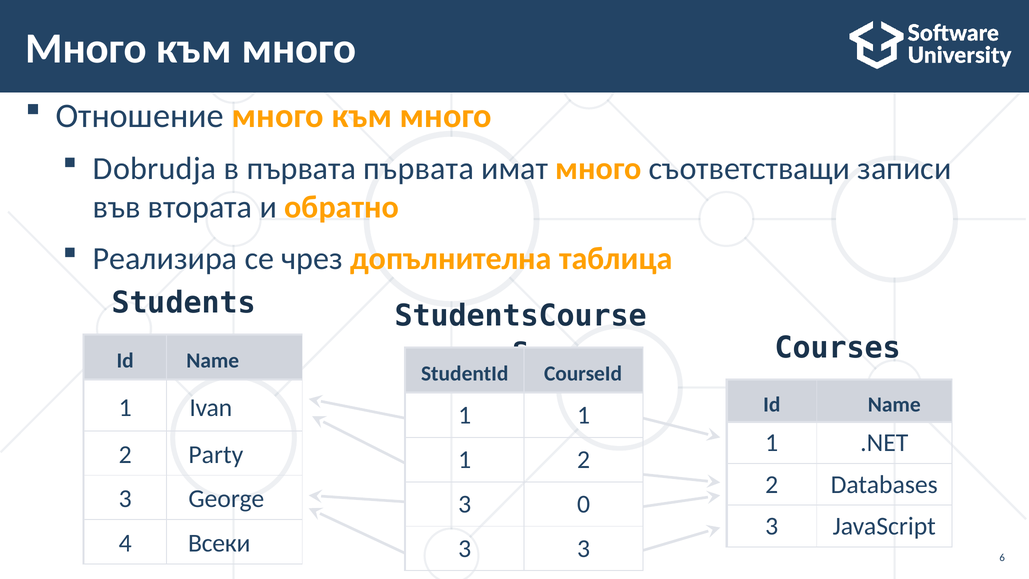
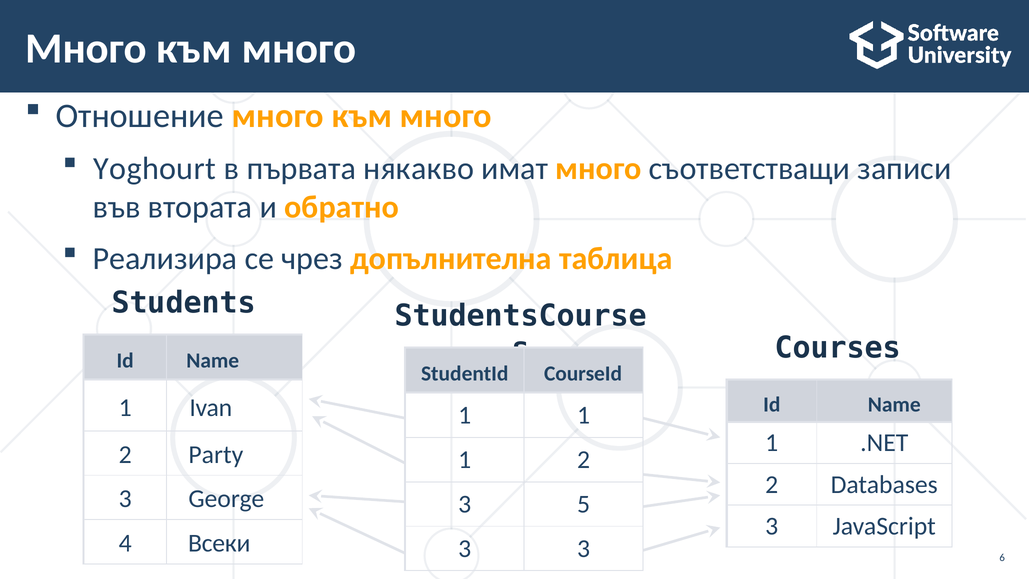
Dobrudja: Dobrudja -> Yoghourt (155, 169)
първата първата: първата -> някакво (419, 169)
0: 0 -> 5 (584, 504)
